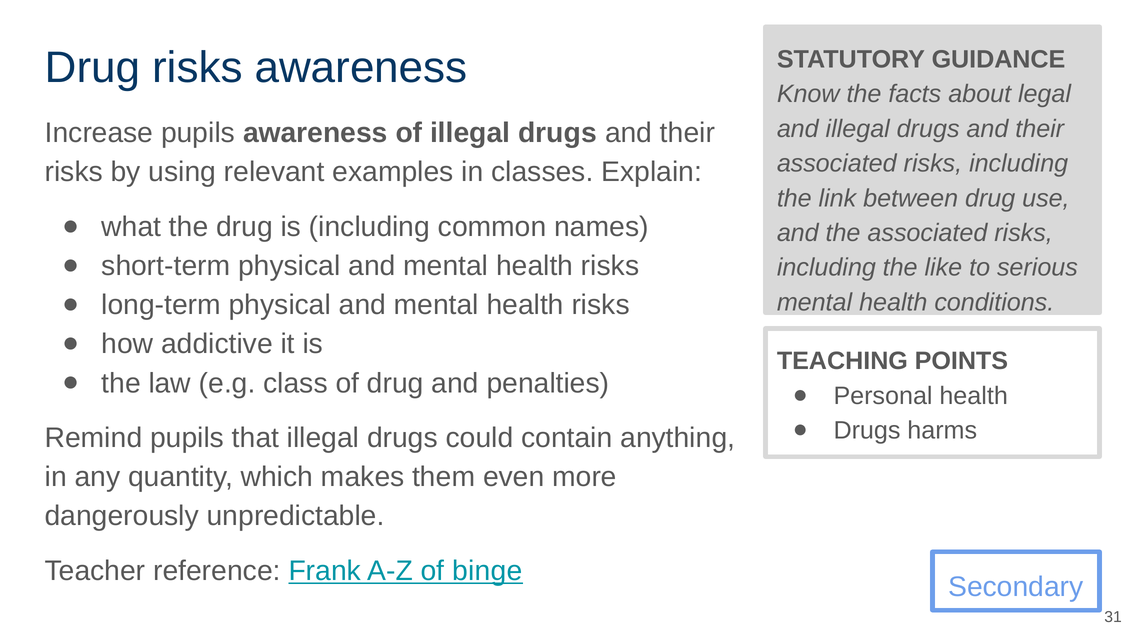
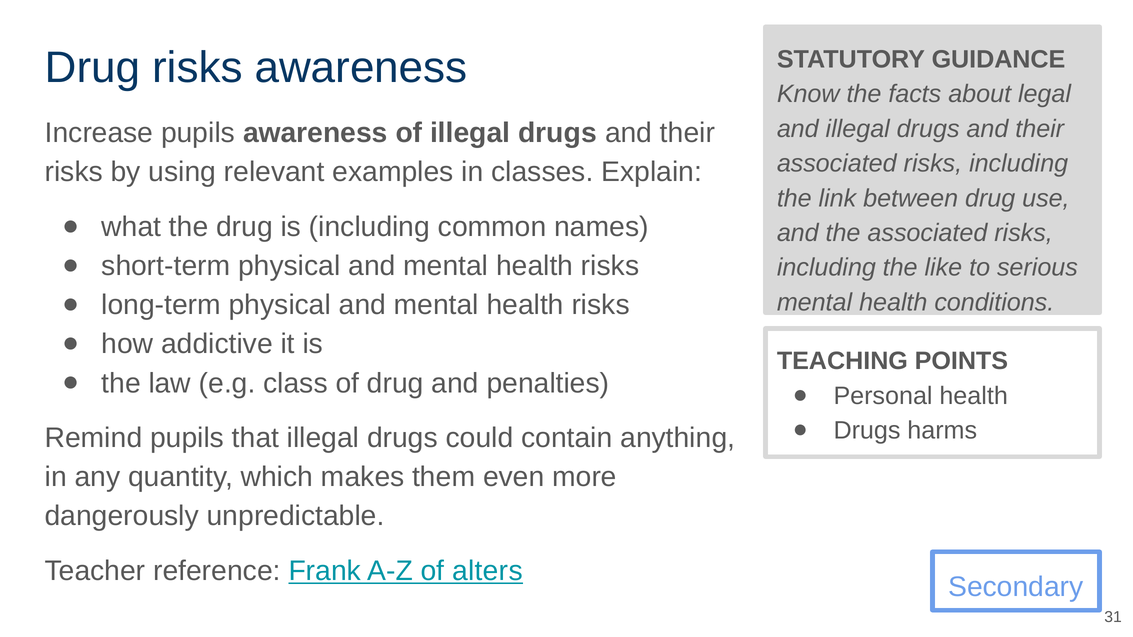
binge: binge -> alters (487, 571)
